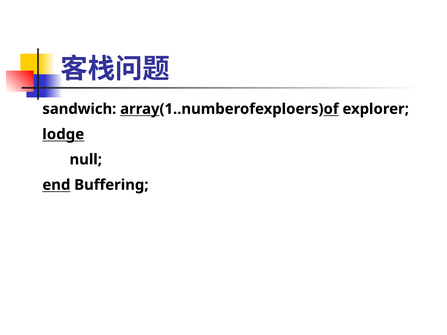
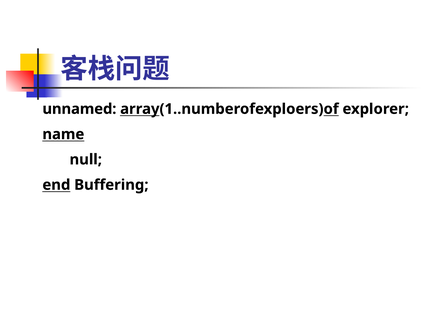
sandwich: sandwich -> unnamed (79, 109)
lodge: lodge -> name (63, 134)
